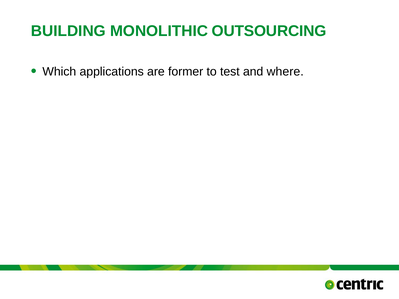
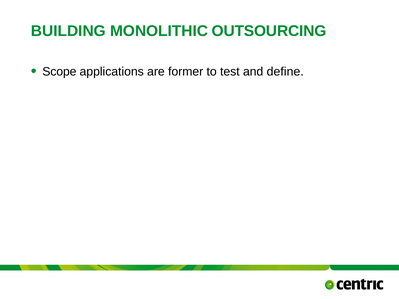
Which: Which -> Scope (59, 72)
where: where -> define (285, 72)
